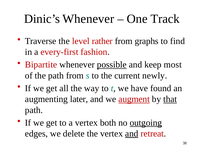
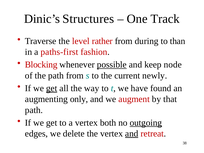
Dinic’s Whenever: Whenever -> Structures (88, 19)
graphs: graphs -> during (147, 41)
find: find -> than (178, 41)
every-first: every-first -> paths-first (59, 52)
Bipartite: Bipartite -> Blocking (41, 65)
most: most -> node (173, 65)
get underline: none -> present (52, 88)
later: later -> only (79, 99)
augment underline: present -> none (134, 99)
that underline: present -> none (170, 99)
